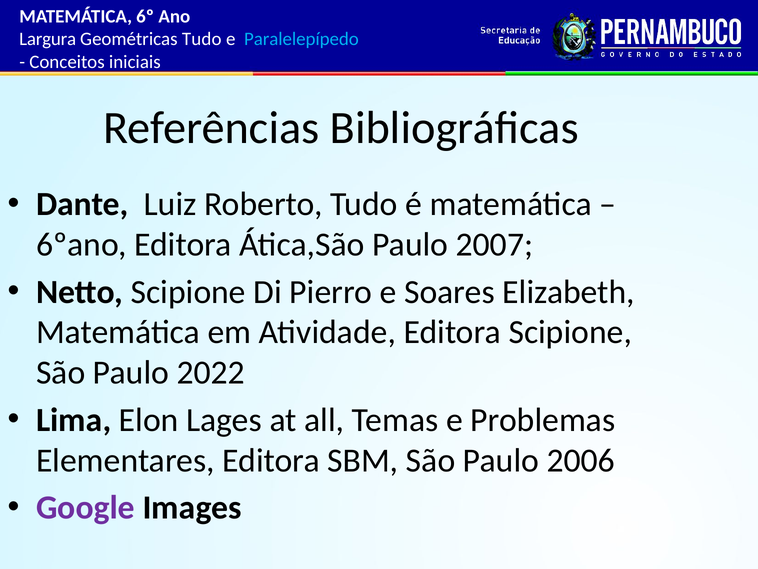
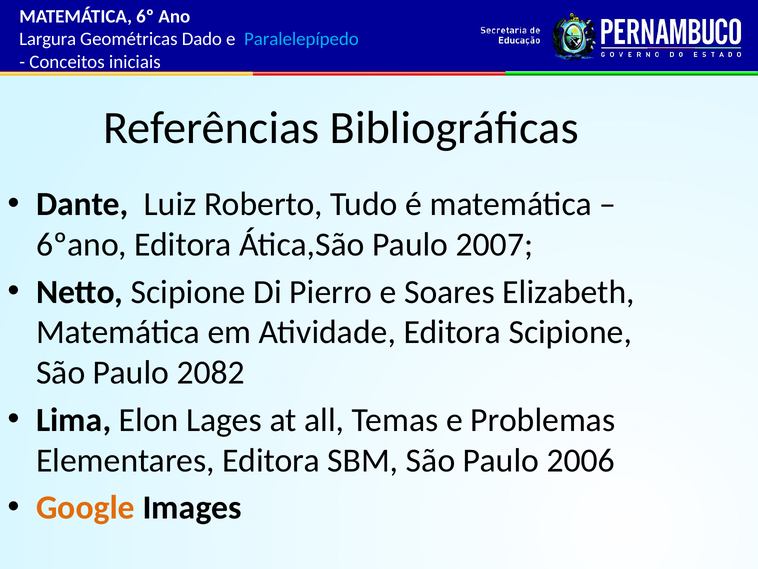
Geométricas Tudo: Tudo -> Dado (202, 39)
2022: 2022 -> 2082 (211, 373)
Google colour: purple -> orange (85, 507)
